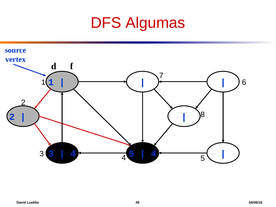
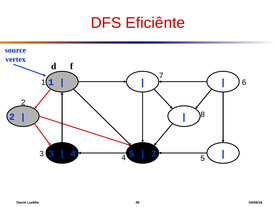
Algumas: Algumas -> Eficiênte (155, 23)
4: 4 -> 3 (154, 154)
